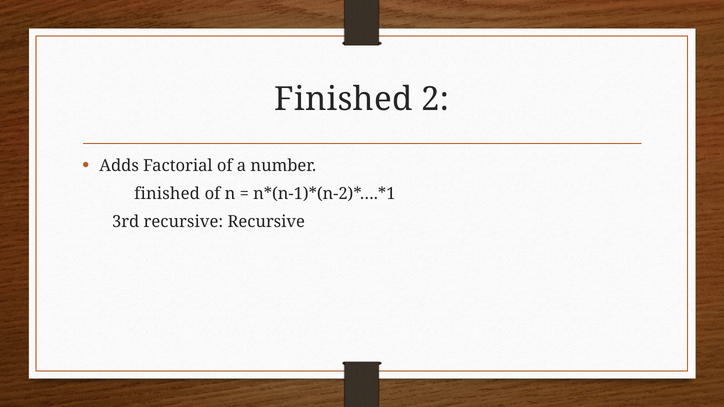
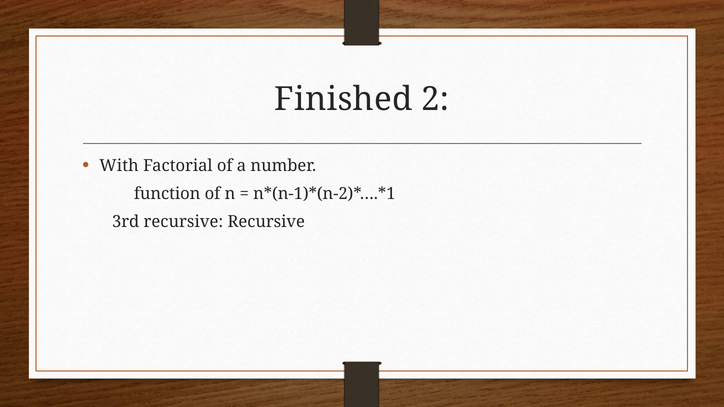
Adds: Adds -> With (119, 166)
finished: finished -> function (167, 194)
